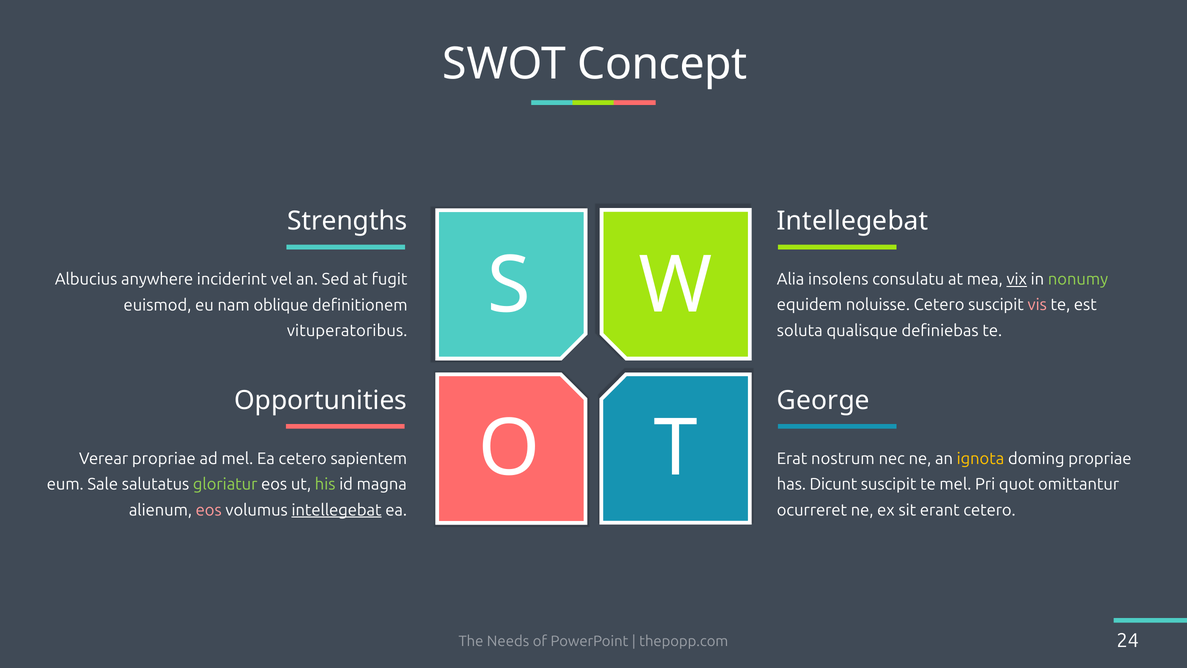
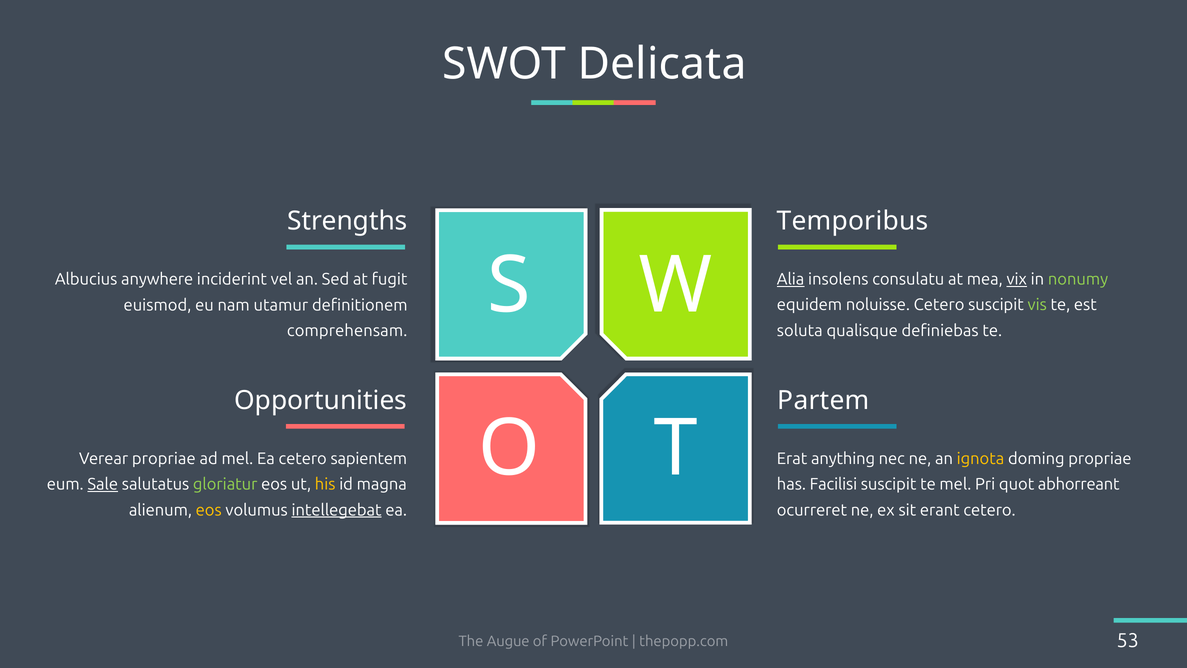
Concept: Concept -> Delicata (662, 64)
Intellegebat: Intellegebat -> Temporibus (853, 221)
Alia underline: none -> present (791, 279)
oblique: oblique -> utamur (281, 305)
vis colour: pink -> light green (1037, 305)
vituperatoribus: vituperatoribus -> comprehensam (347, 331)
George: George -> Partem (823, 400)
nostrum: nostrum -> anything (843, 458)
Sale underline: none -> present (103, 484)
his colour: light green -> yellow (325, 484)
Dicunt: Dicunt -> Facilisi (833, 484)
omittantur: omittantur -> abhorreant (1079, 484)
eos colour: pink -> yellow (209, 510)
Needs: Needs -> Augue (508, 641)
24: 24 -> 53 (1128, 640)
